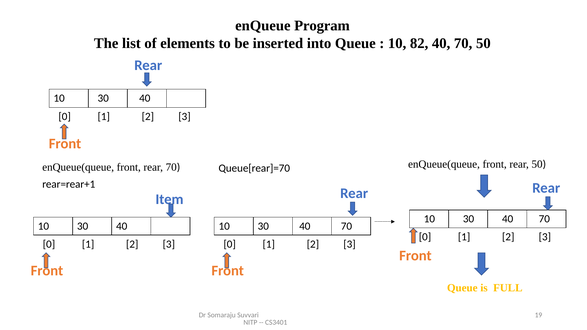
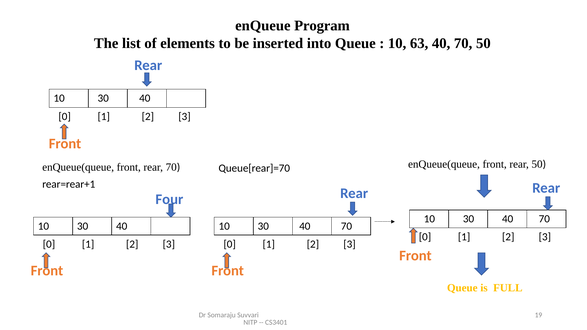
82: 82 -> 63 (419, 43)
Item: Item -> Four (169, 199)
